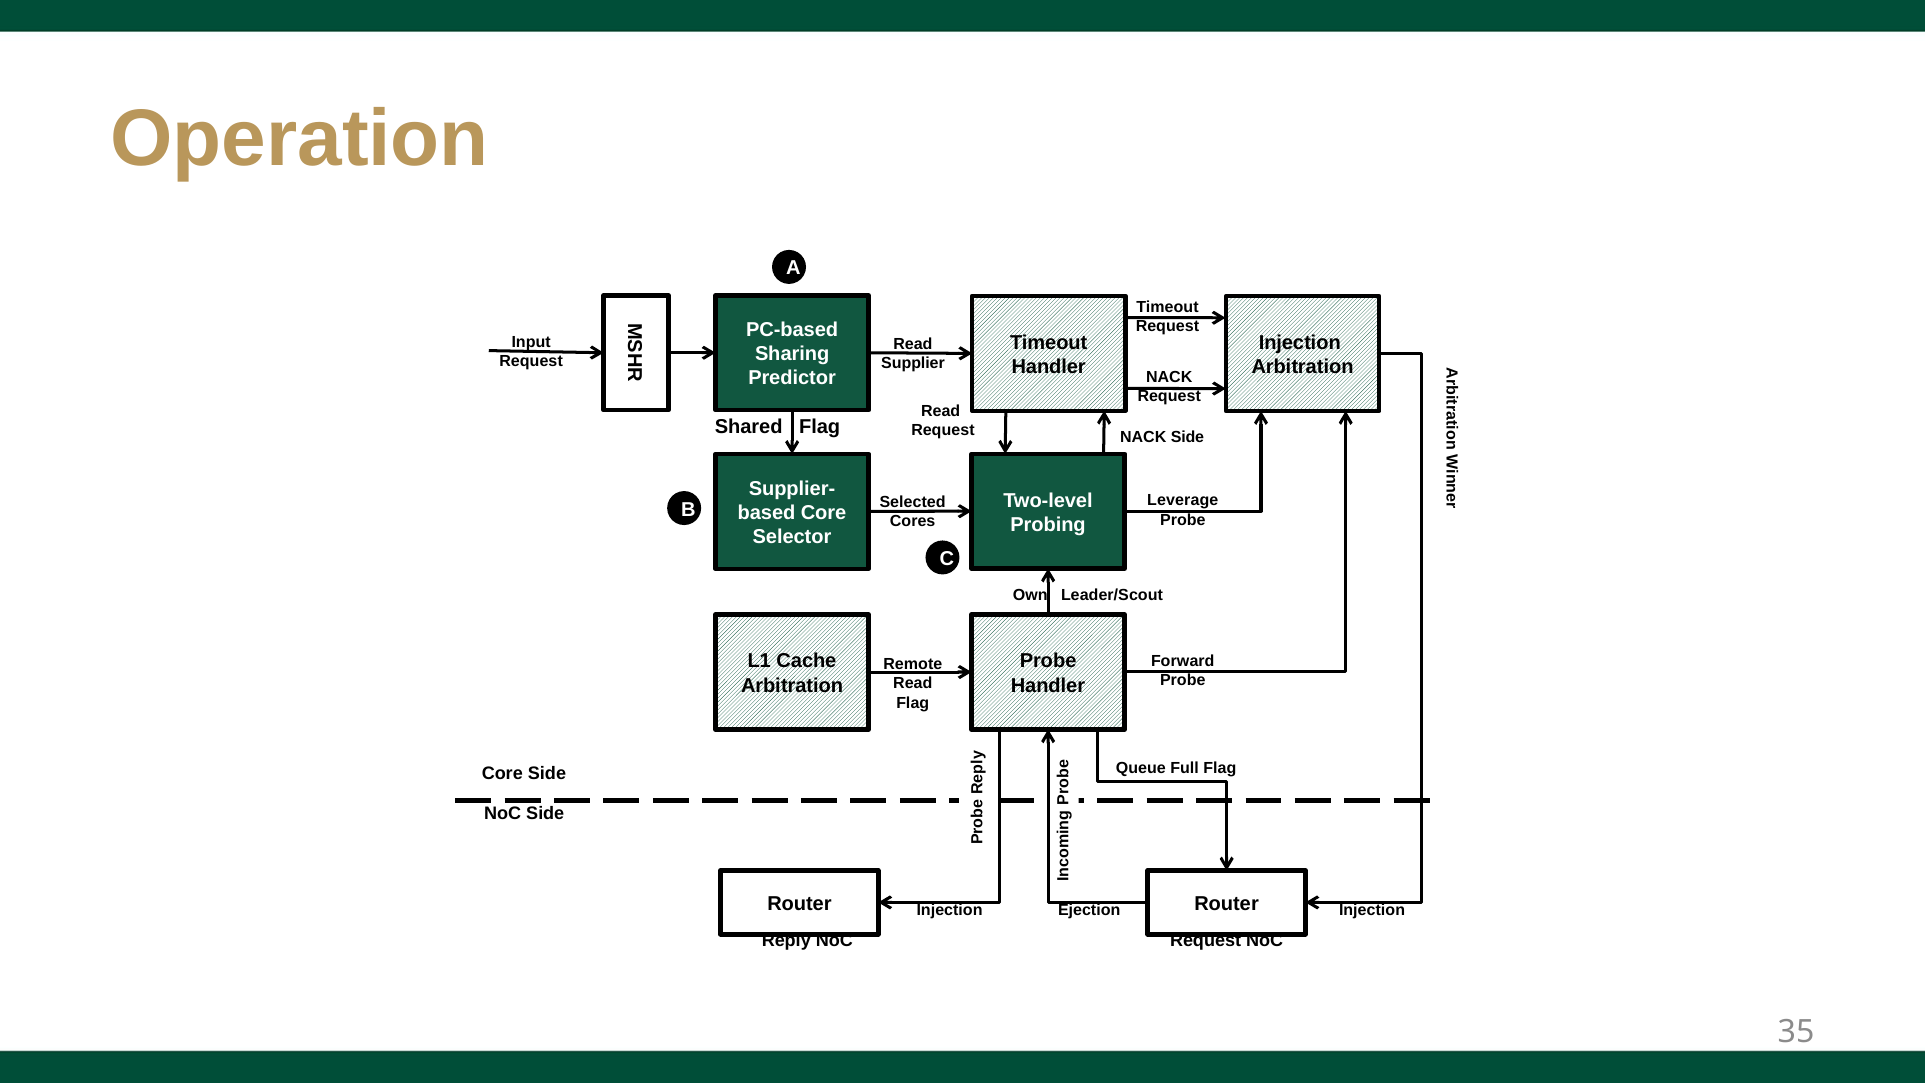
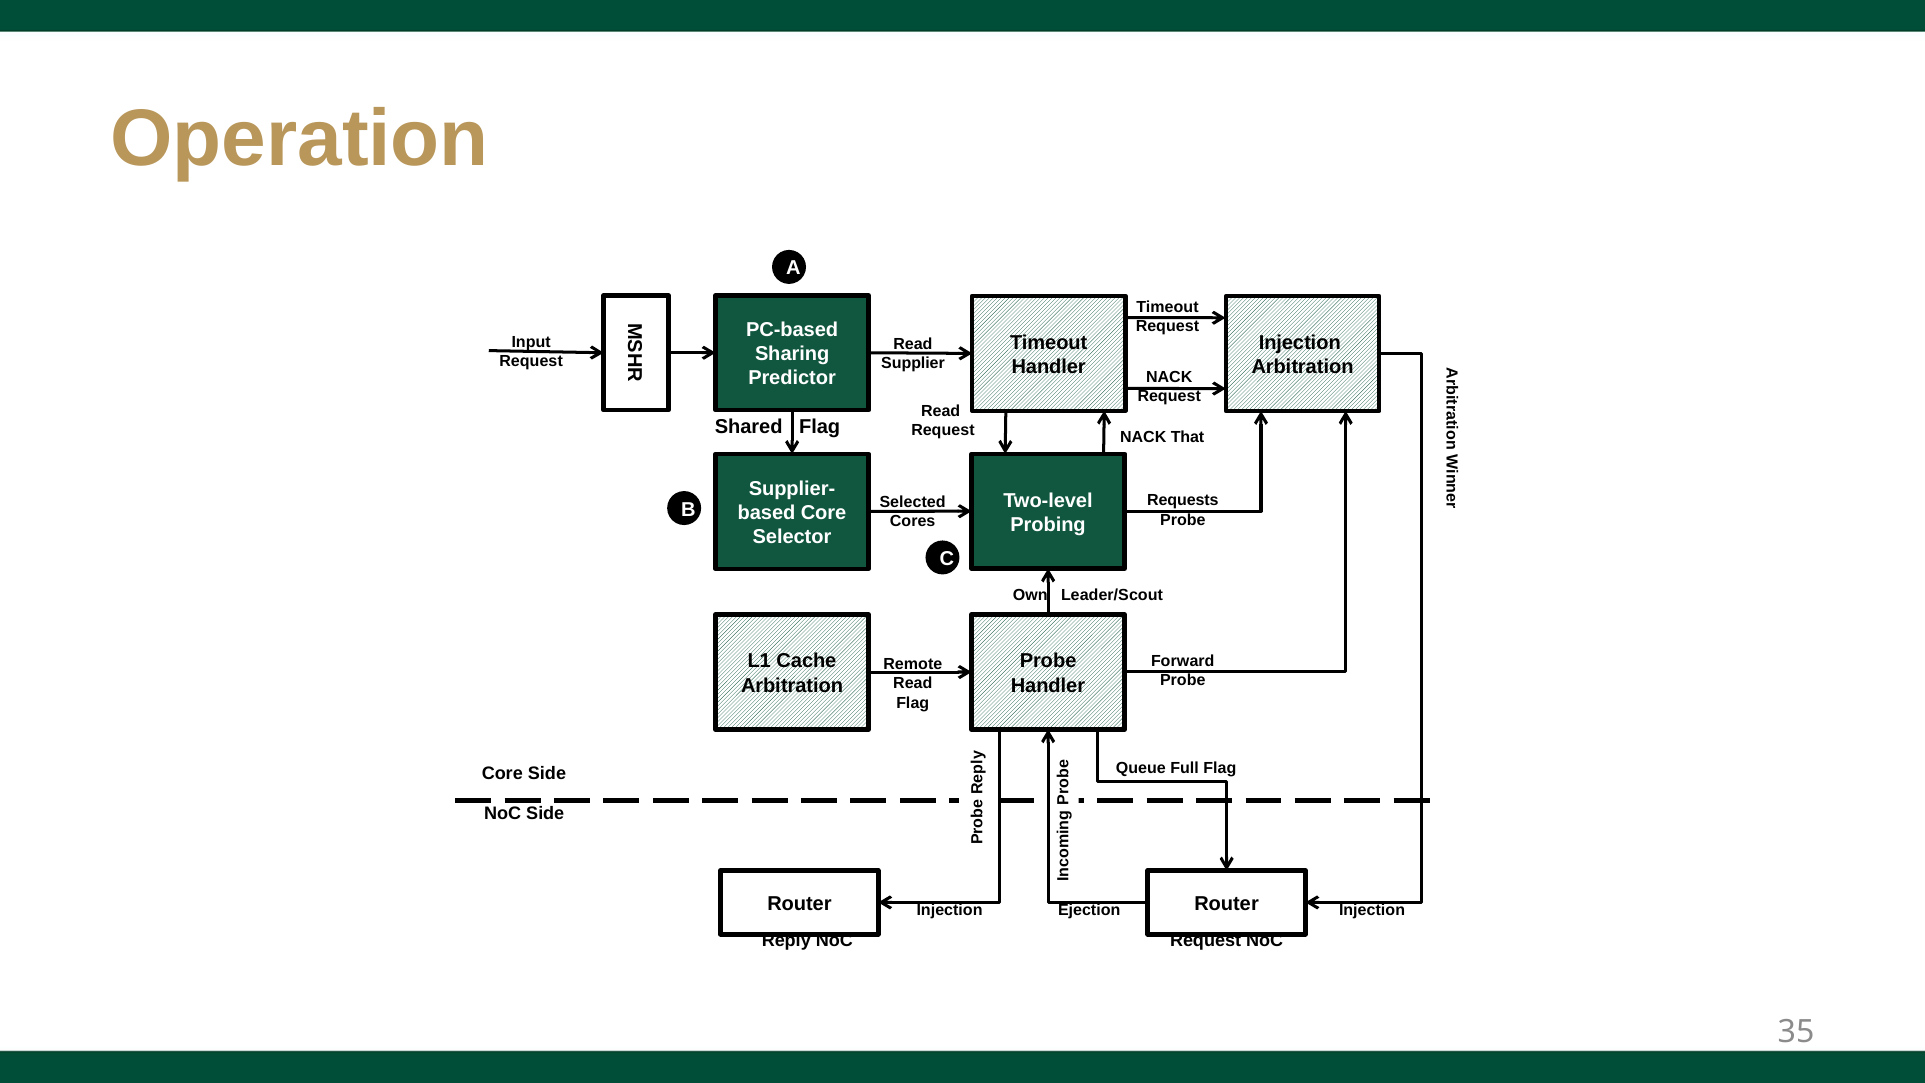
NACK Side: Side -> That (1187, 437)
Leverage: Leverage -> Requests (1183, 501)
